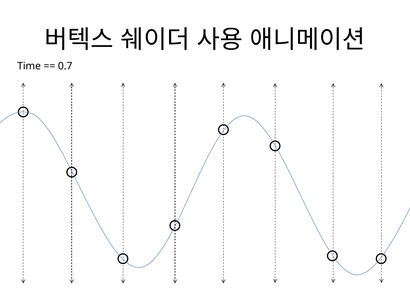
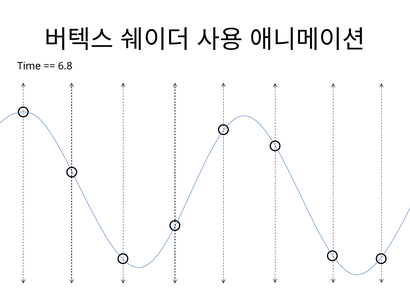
0.7: 0.7 -> 6.8 (65, 66)
